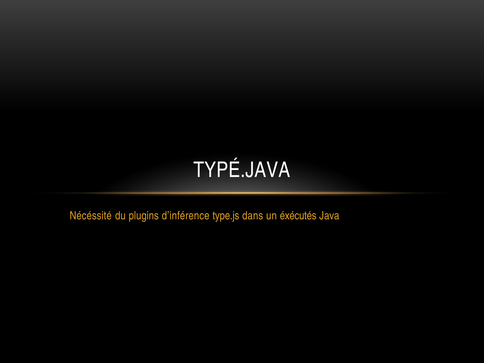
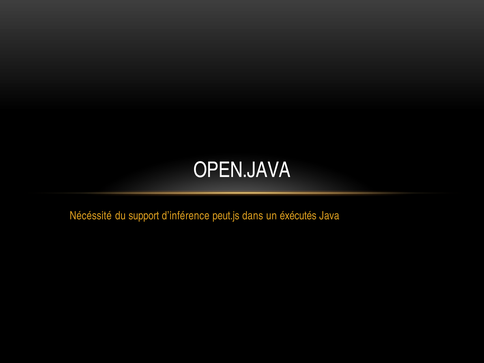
TYPÉ.JAVA: TYPÉ.JAVA -> OPEN.JAVA (242, 170)
plugins: plugins -> support (144, 216)
type.js: type.js -> peut.js (226, 216)
